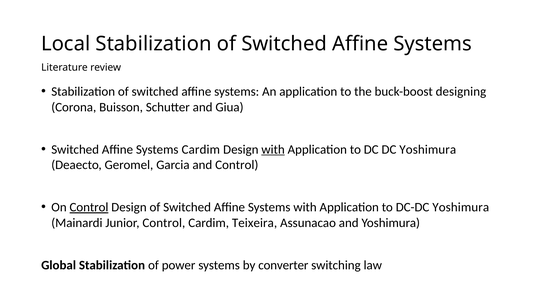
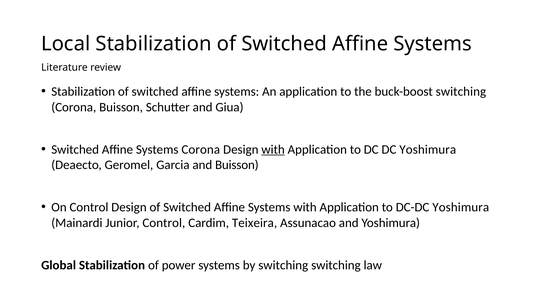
buck-boost designing: designing -> switching (461, 92)
Systems Cardim: Cardim -> Corona (201, 149)
and Control: Control -> Buisson (237, 165)
Control underline: present -> none (89, 207)
by converter: converter -> switching (283, 265)
